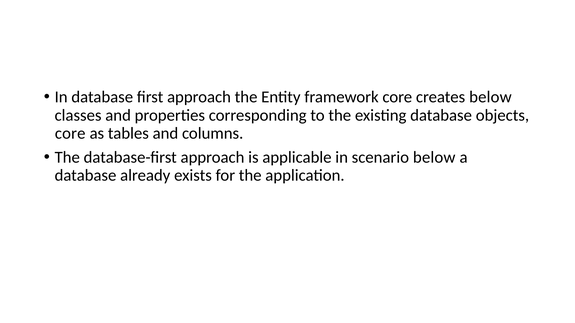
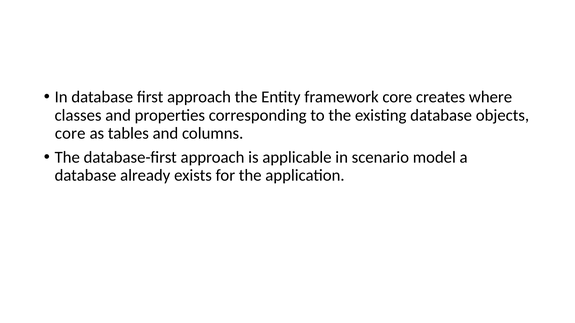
creates below: below -> where (491, 97)
scenario below: below -> model (434, 158)
